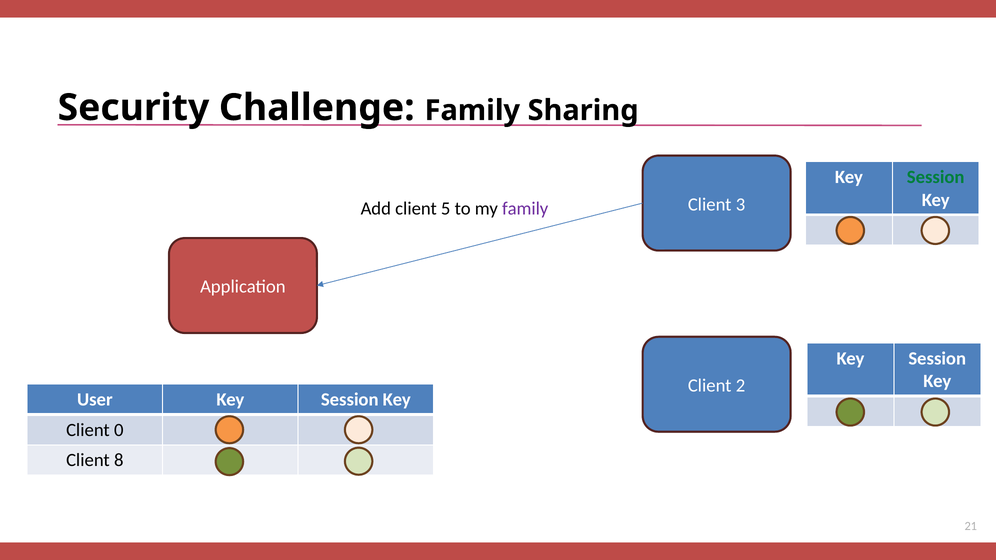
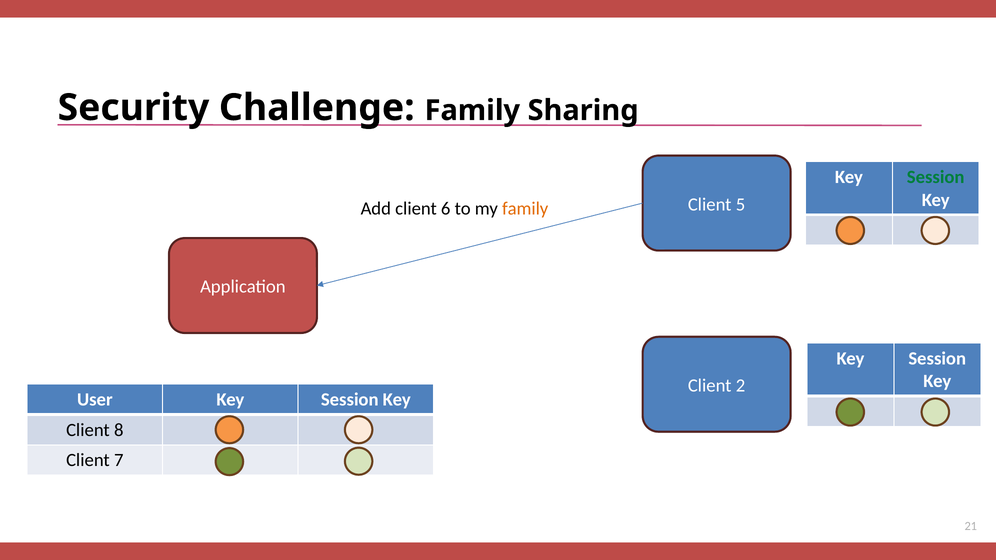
3: 3 -> 5 (740, 204)
5: 5 -> 6 (446, 209)
family colour: purple -> orange (525, 209)
0: 0 -> 8 (119, 430)
8: 8 -> 7 (119, 460)
